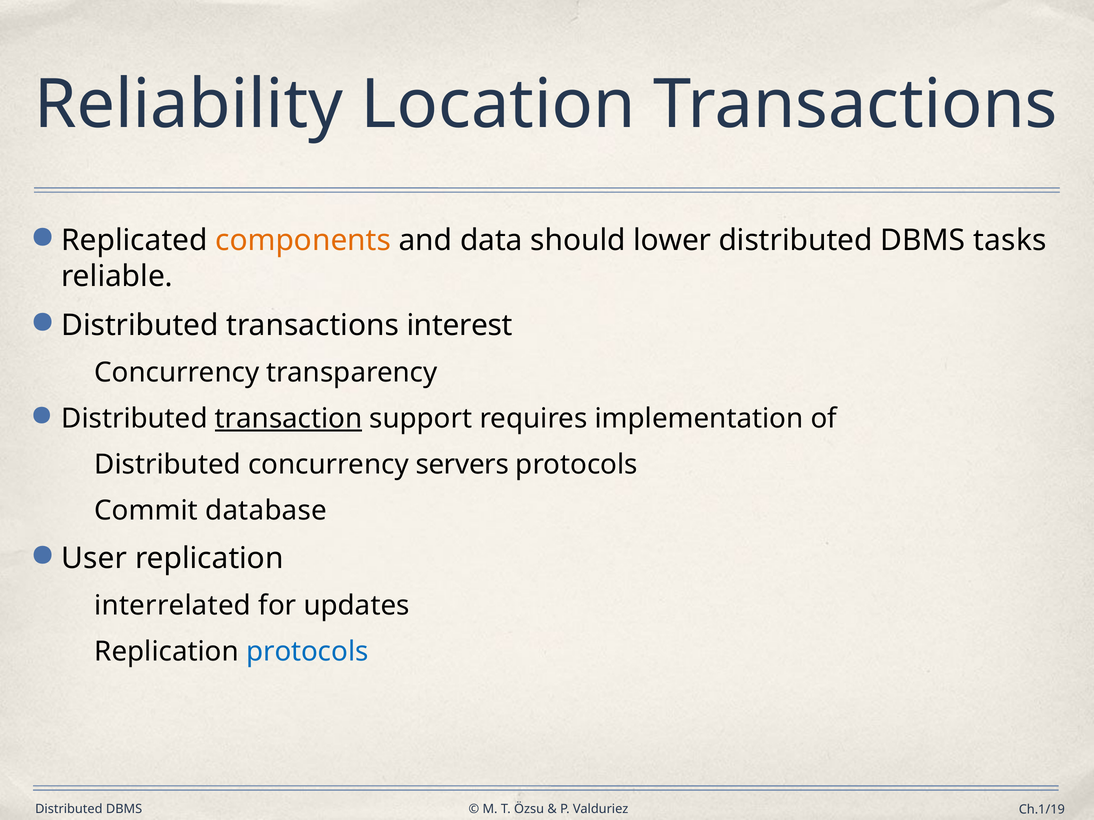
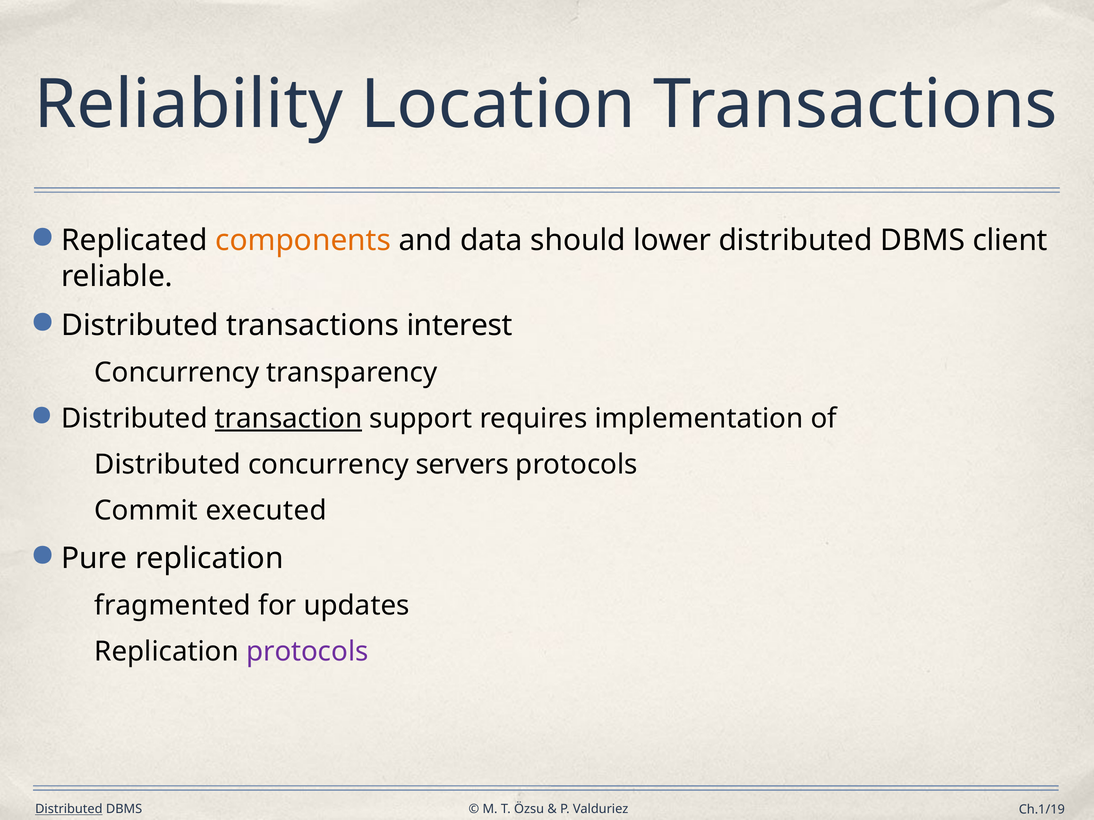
tasks: tasks -> client (1010, 241)
database: database -> executed (266, 511)
User: User -> Pure (94, 559)
interrelated: interrelated -> fragmented (173, 606)
protocols colour: blue -> purple (307, 652)
Distributed underline: none -> present (69, 810)
